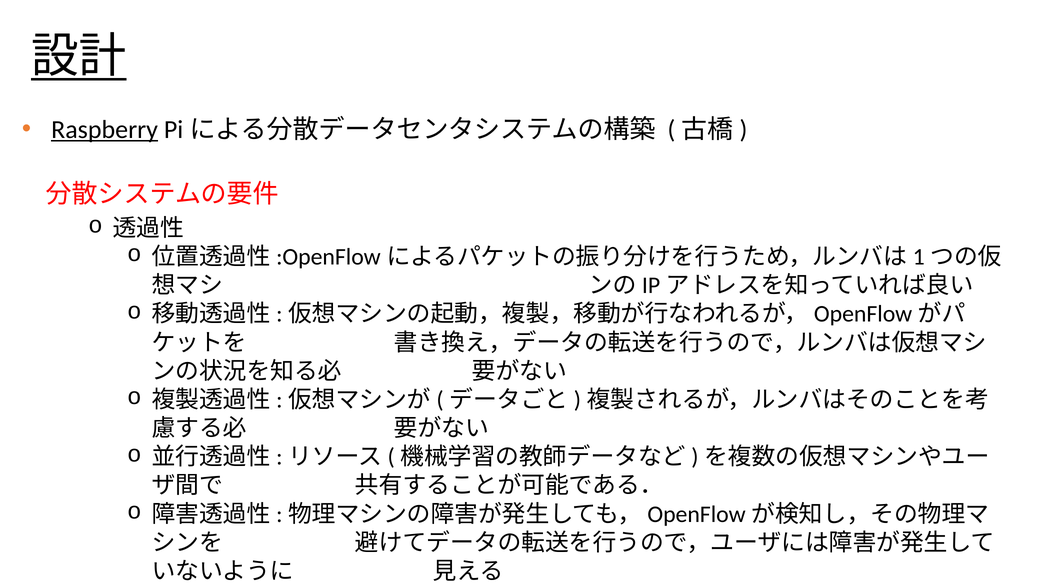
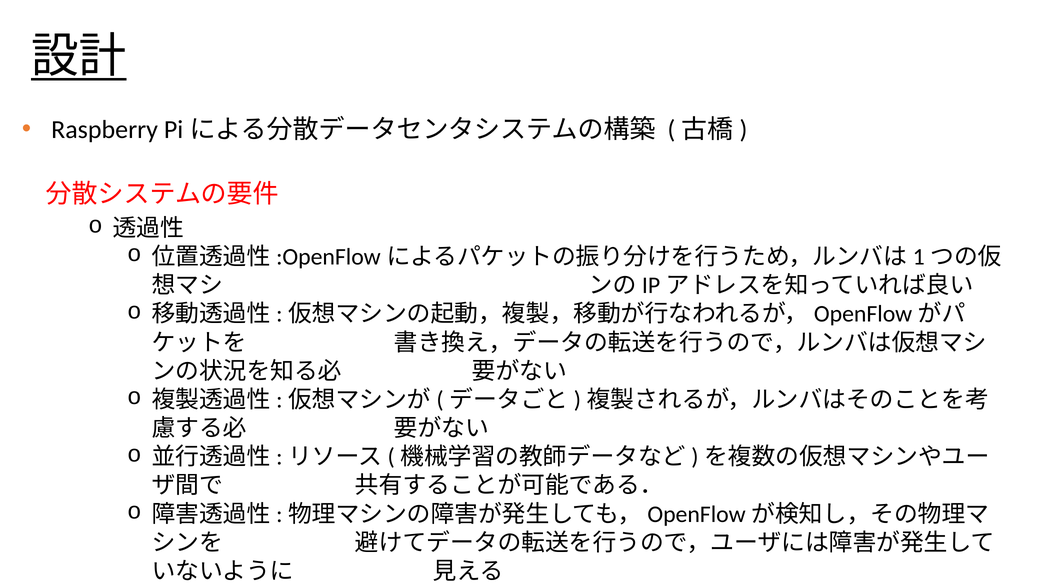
Raspberry underline: present -> none (105, 130)
